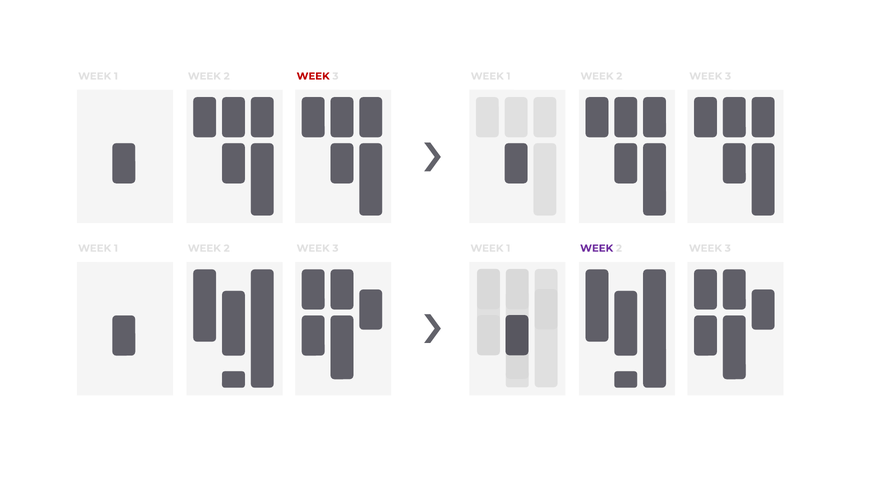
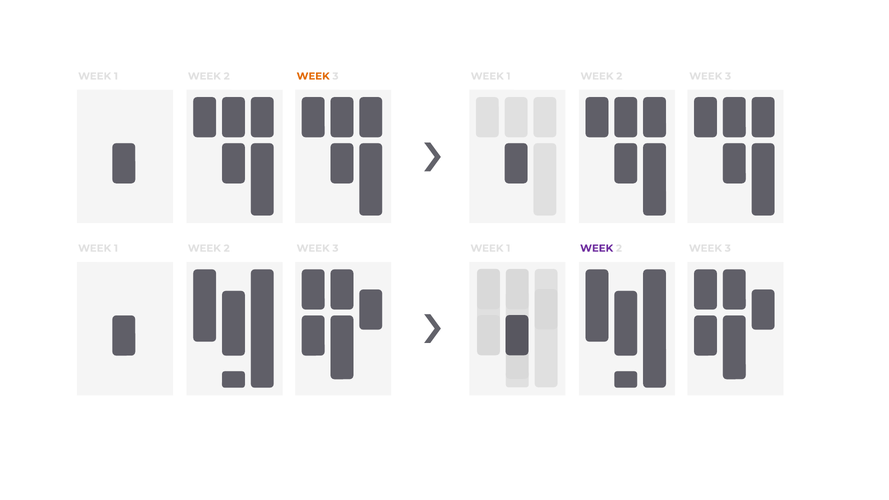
WEEK colour: red -> orange (313, 76)
